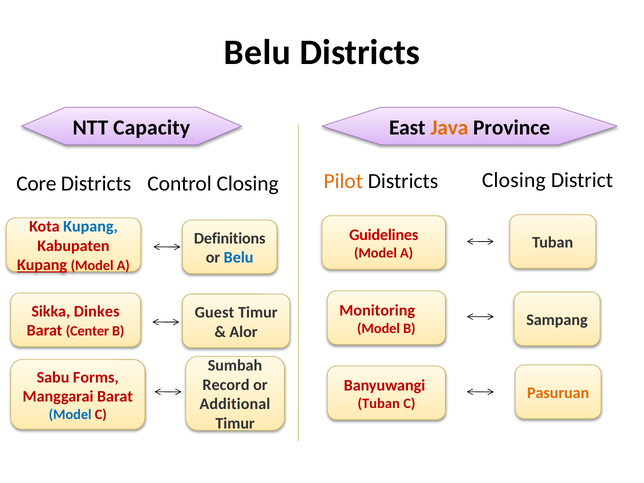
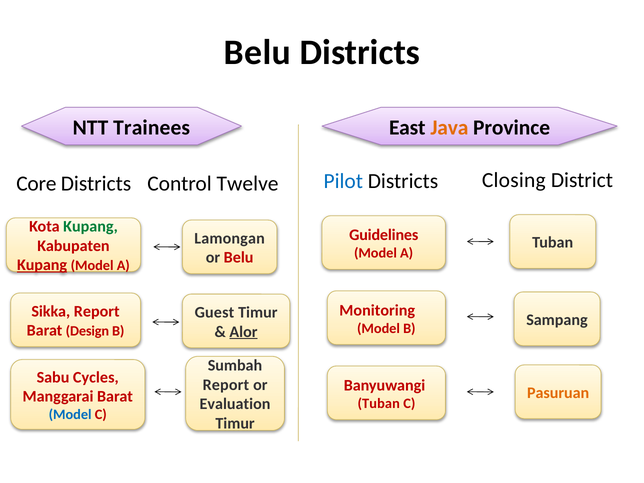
Capacity: Capacity -> Trainees (152, 128)
Control Closing: Closing -> Twelve (248, 183)
Pilot colour: orange -> blue (343, 181)
Kupang colour: blue -> green (91, 227)
Definitions: Definitions -> Lamongan (230, 238)
Belu colour: blue -> red (239, 258)
Sikka Dinkes: Dinkes -> Report (97, 311)
Center: Center -> Design (87, 331)
Alor underline: none -> present (243, 332)
Forms: Forms -> Cycles (96, 377)
Record: Record -> Report (226, 385)
Additional: Additional -> Evaluation (235, 404)
